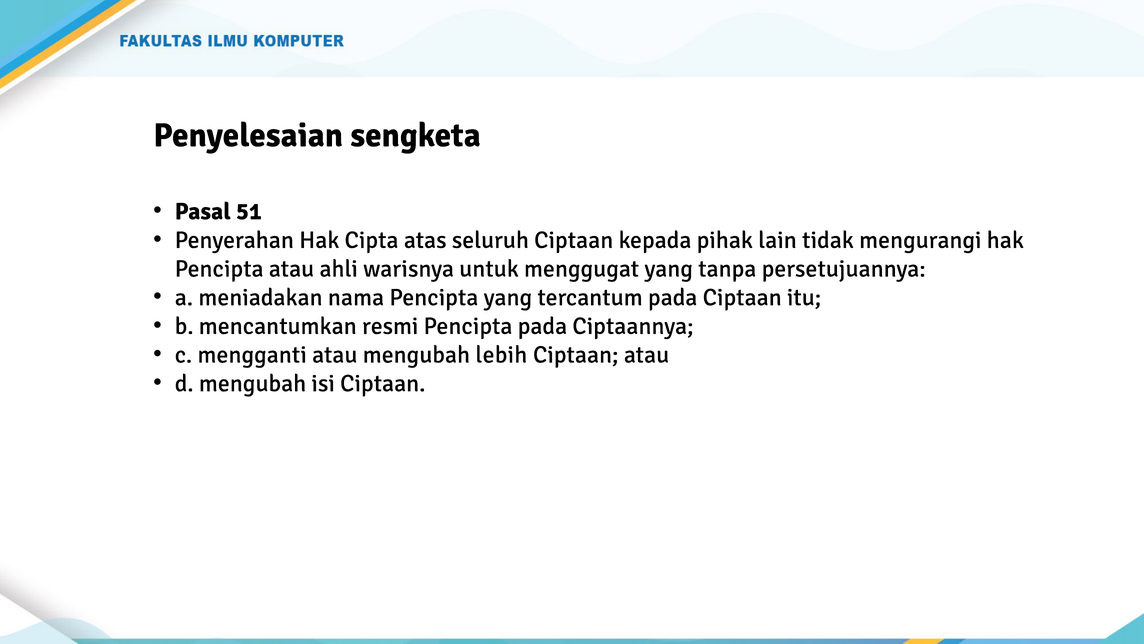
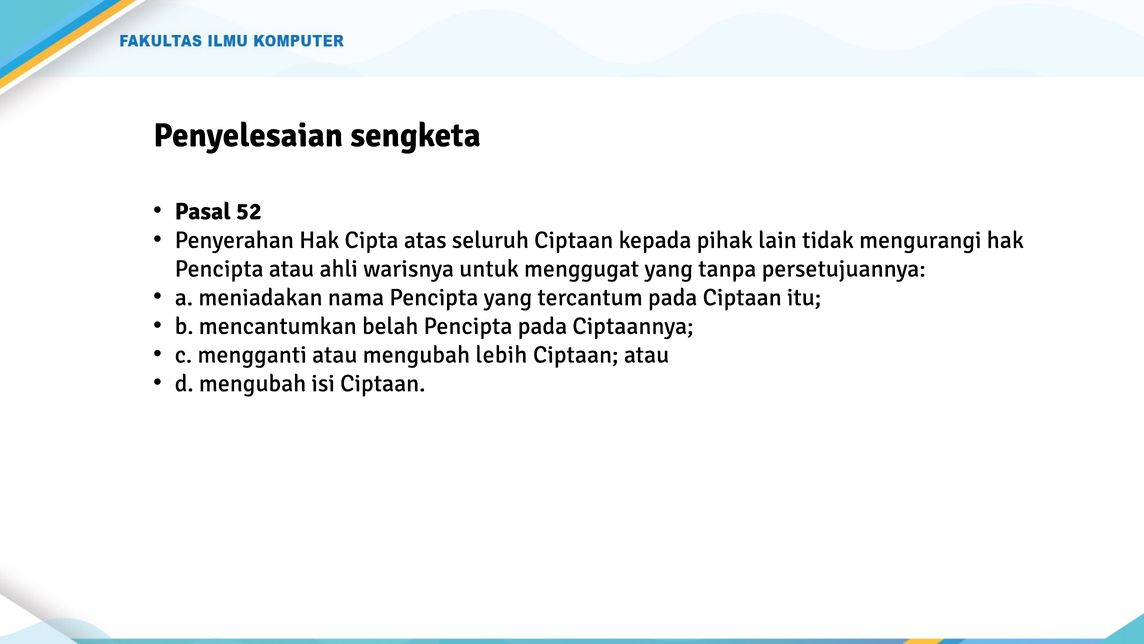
51: 51 -> 52 (249, 211)
resmi: resmi -> belah (390, 326)
